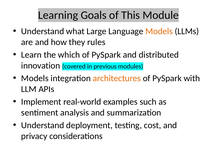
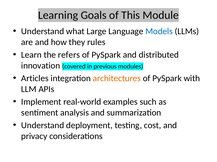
Models colour: orange -> blue (159, 31)
which: which -> refers (69, 55)
Models: Models -> Articles (35, 79)
